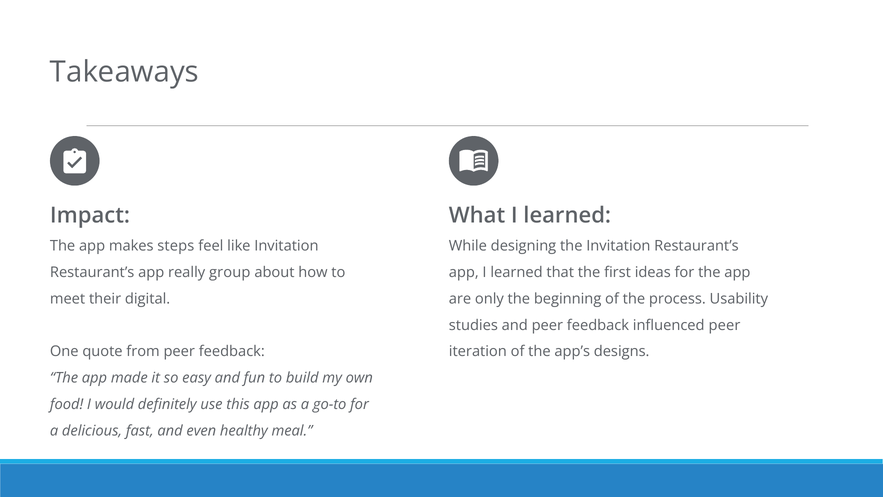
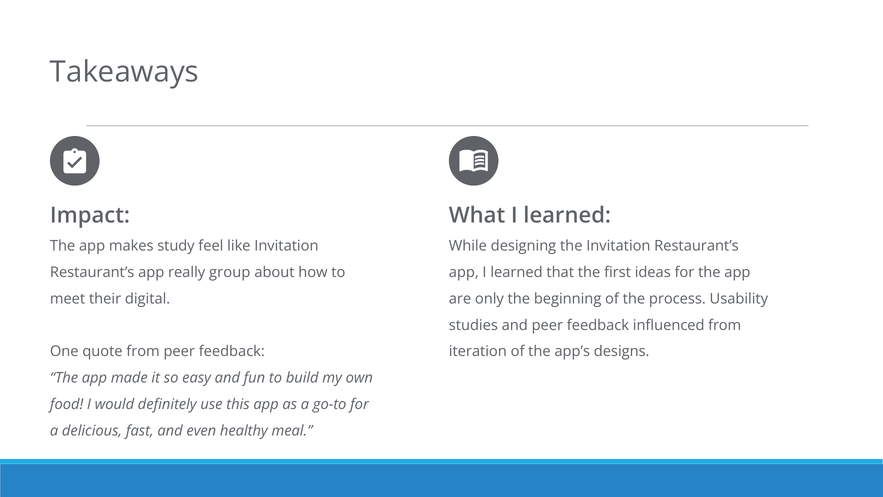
steps: steps -> study (176, 246)
influenced peer: peer -> from (725, 325)
